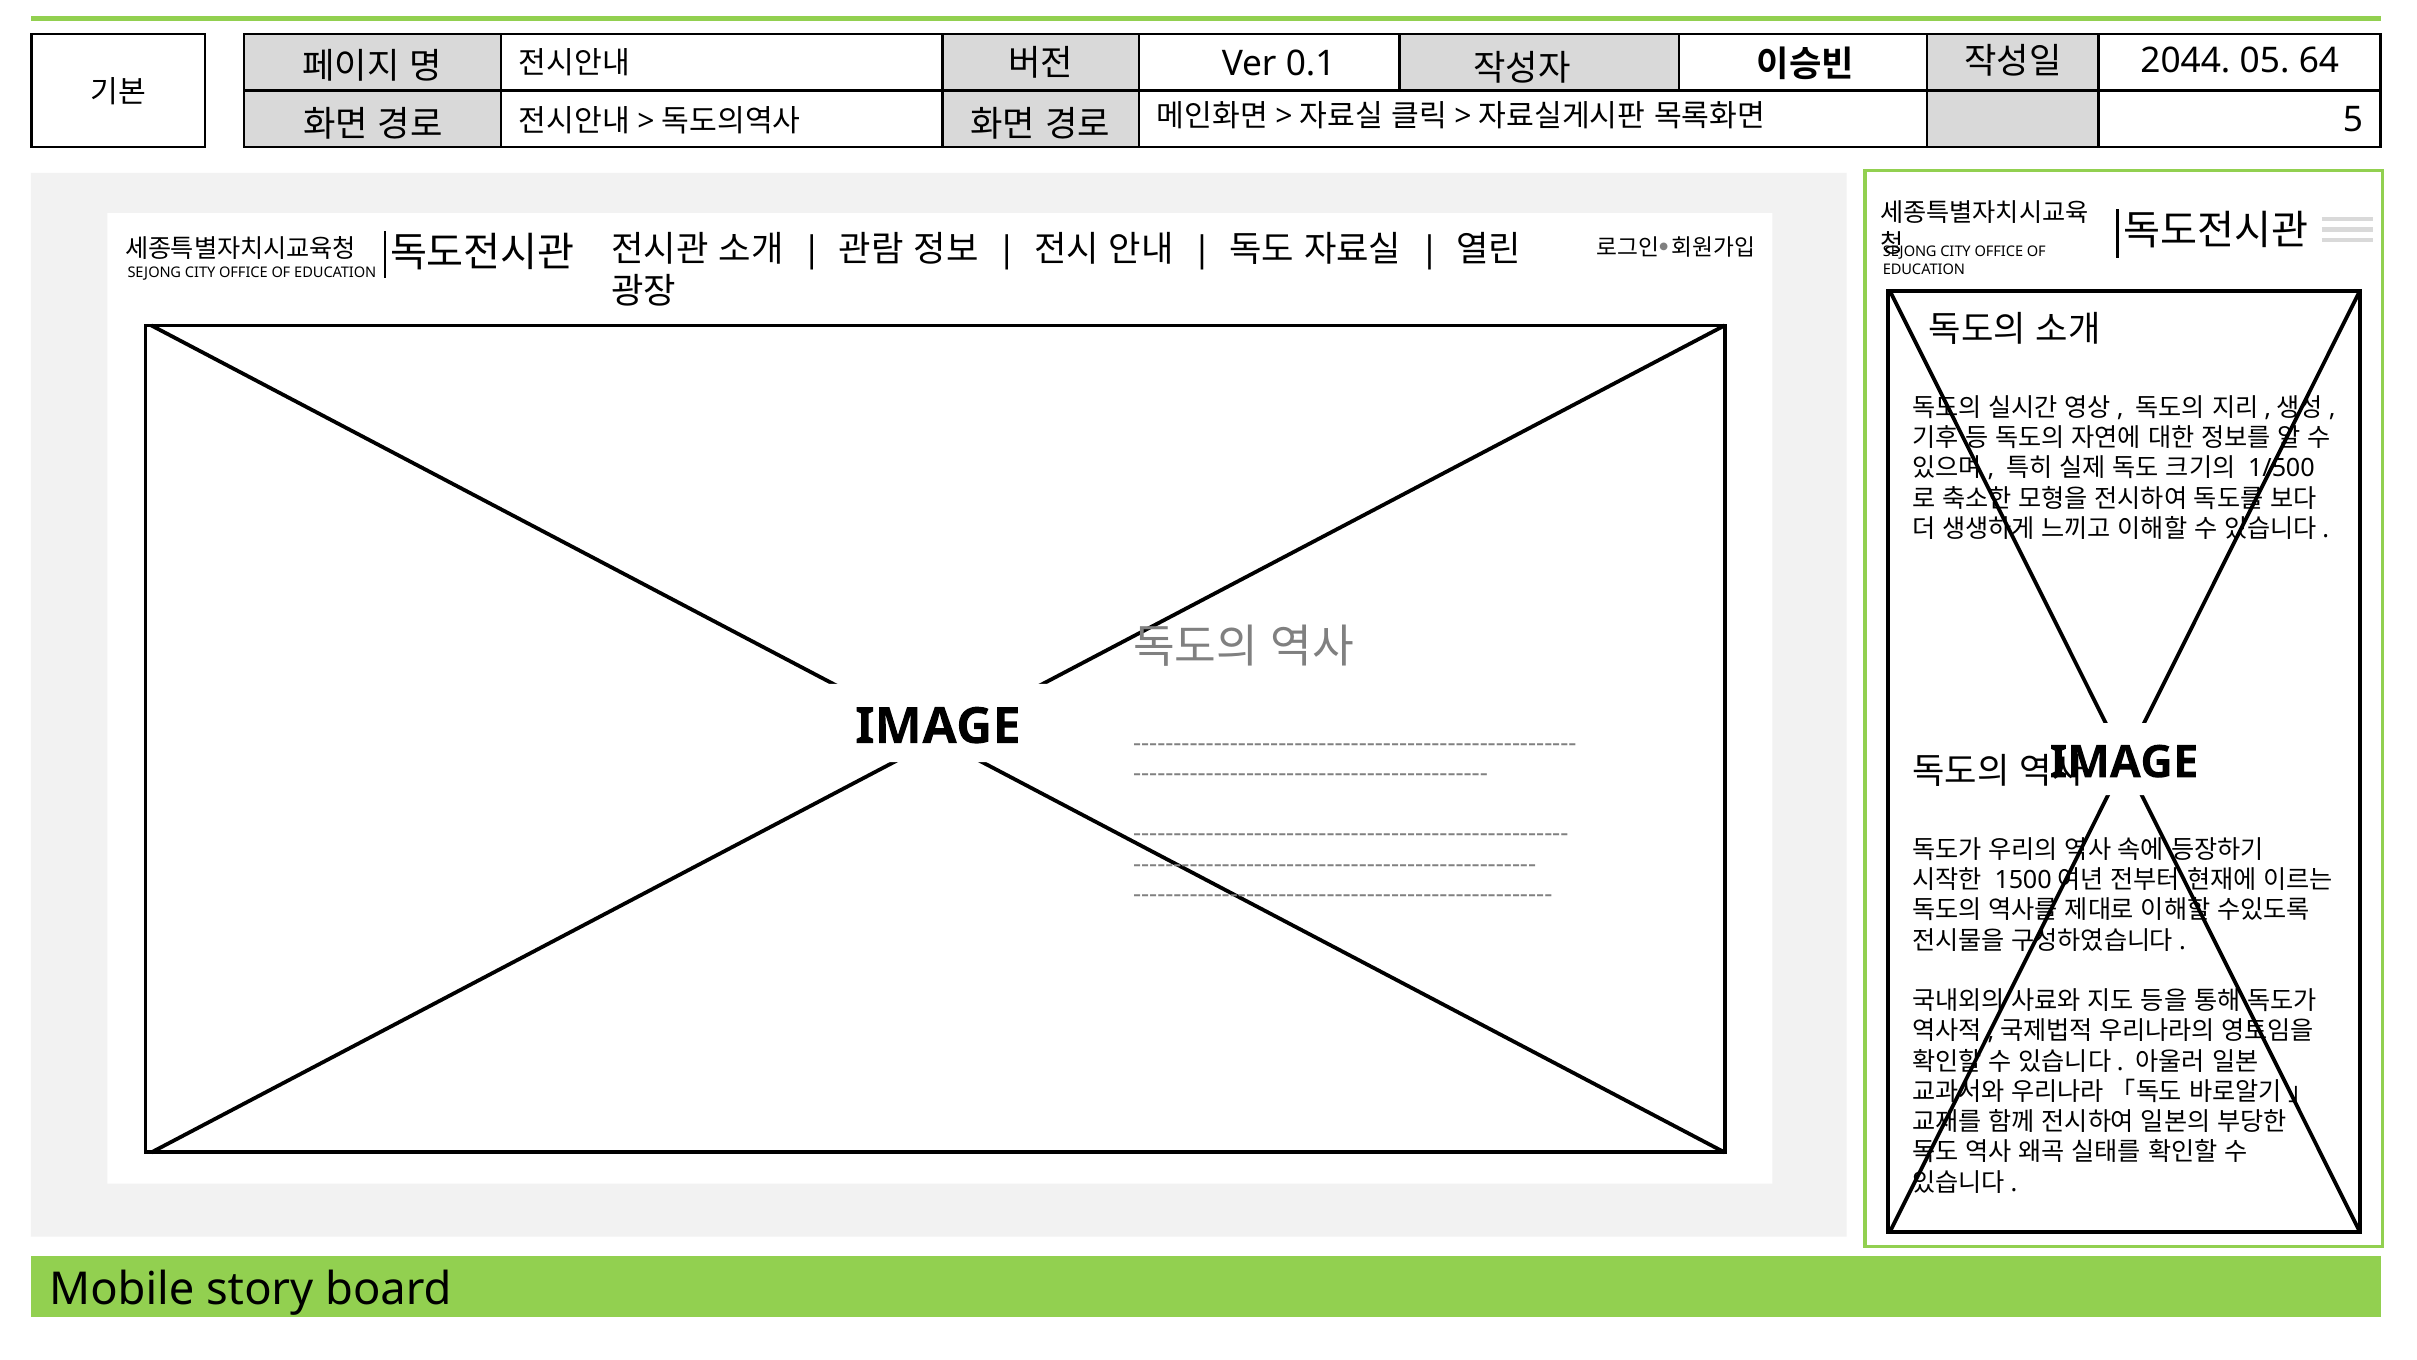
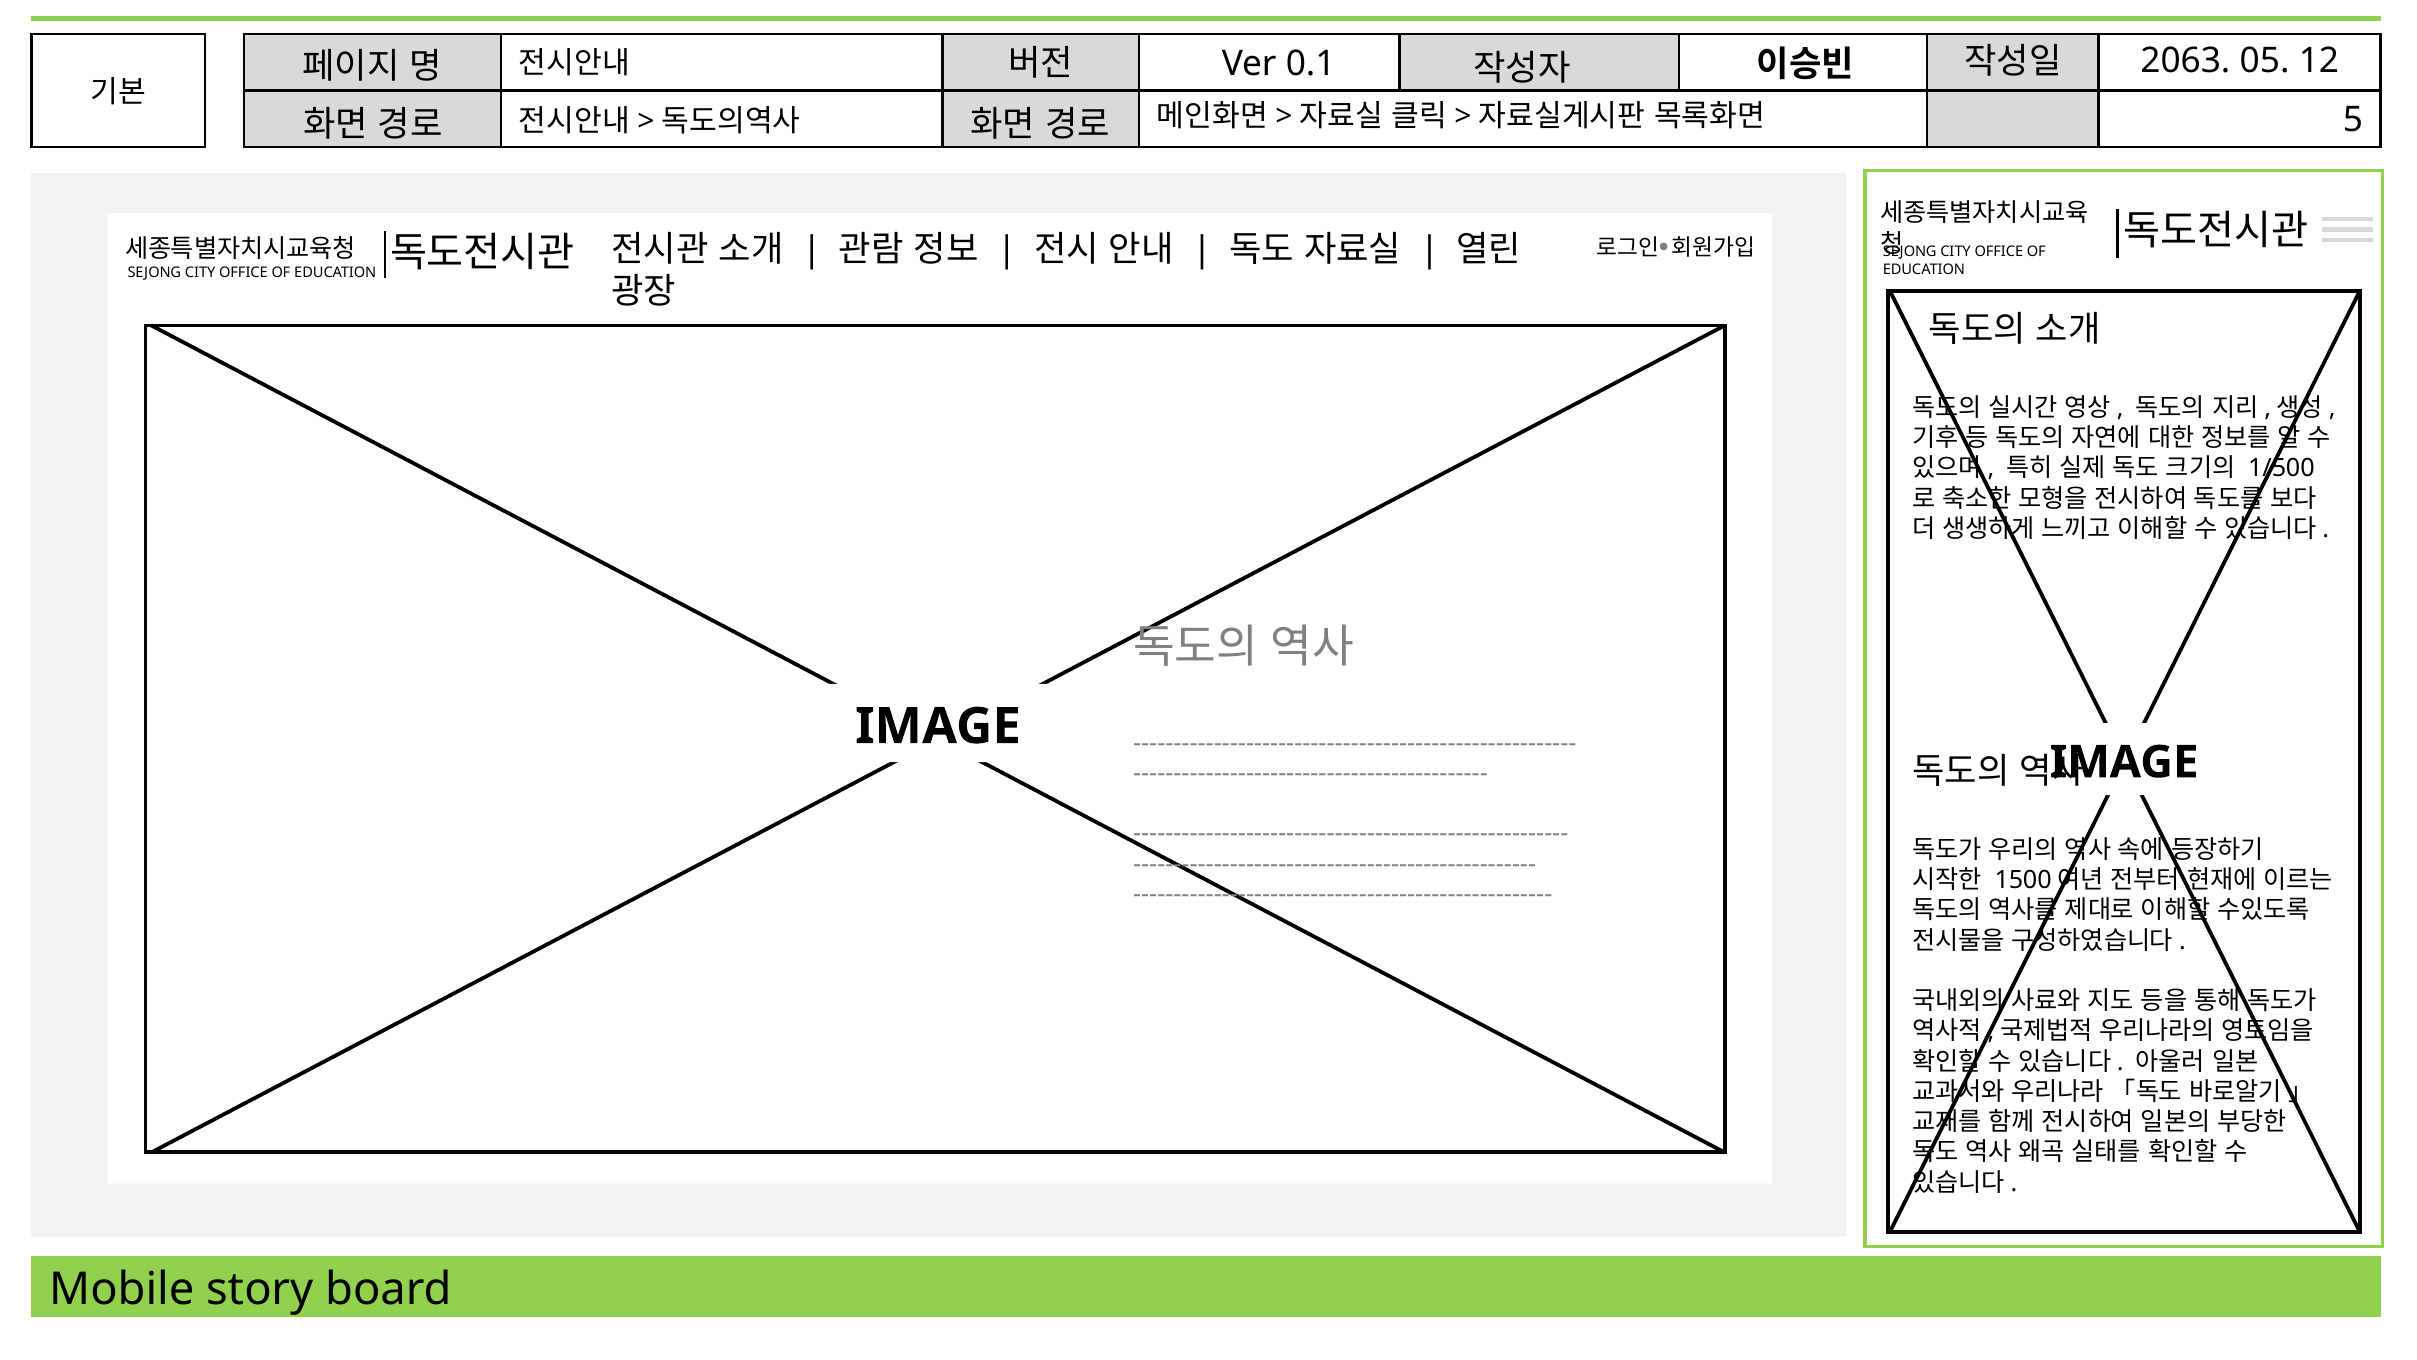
2044: 2044 -> 2063 (2185, 60)
64: 64 -> 12 (2319, 60)
